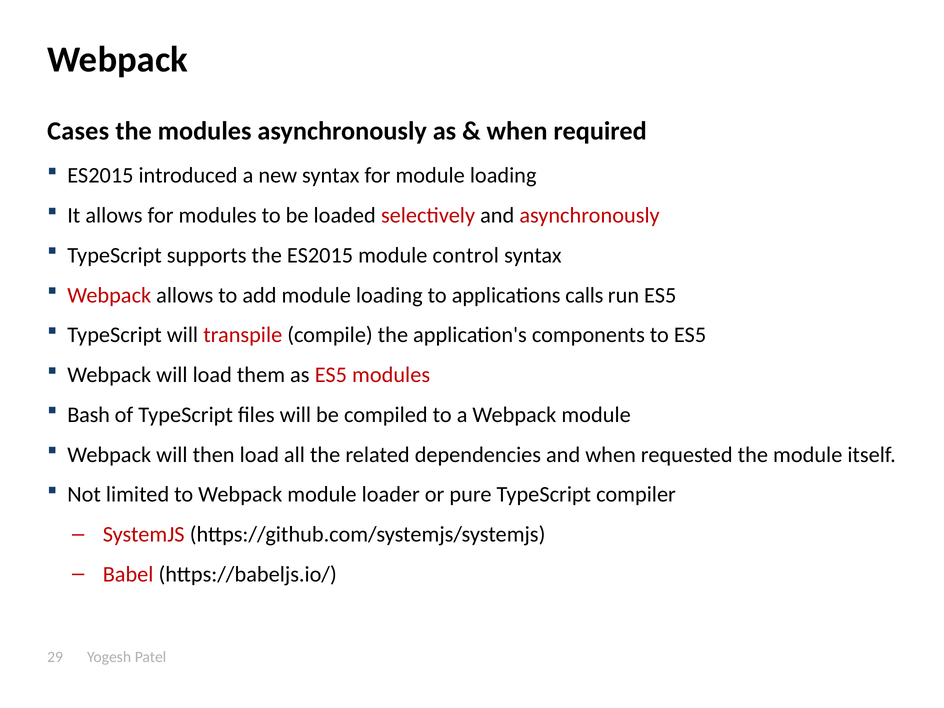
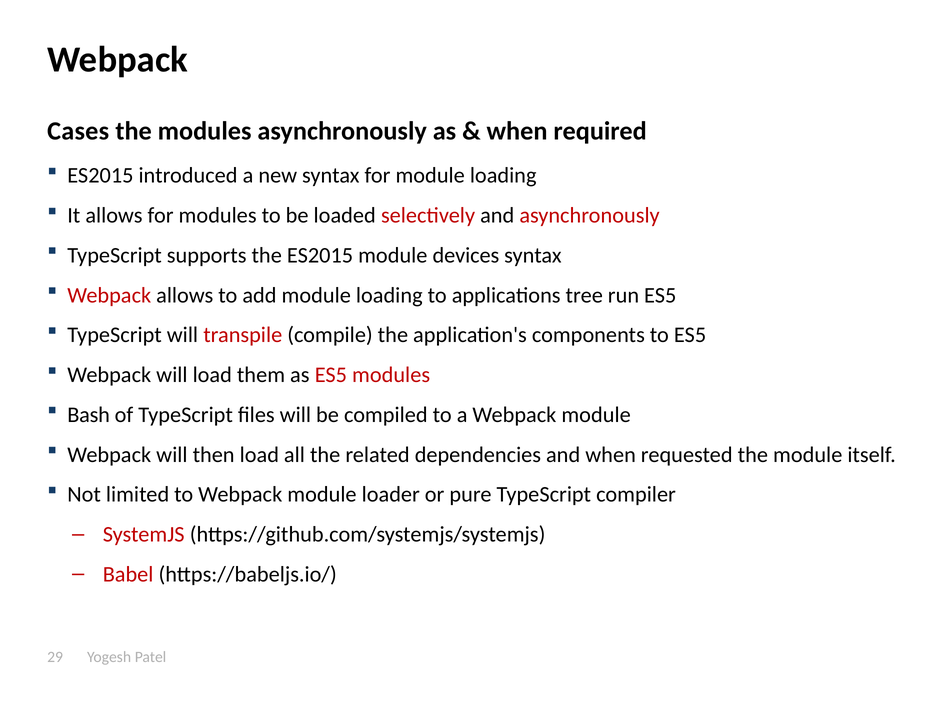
control: control -> devices (466, 255)
calls: calls -> tree (584, 295)
